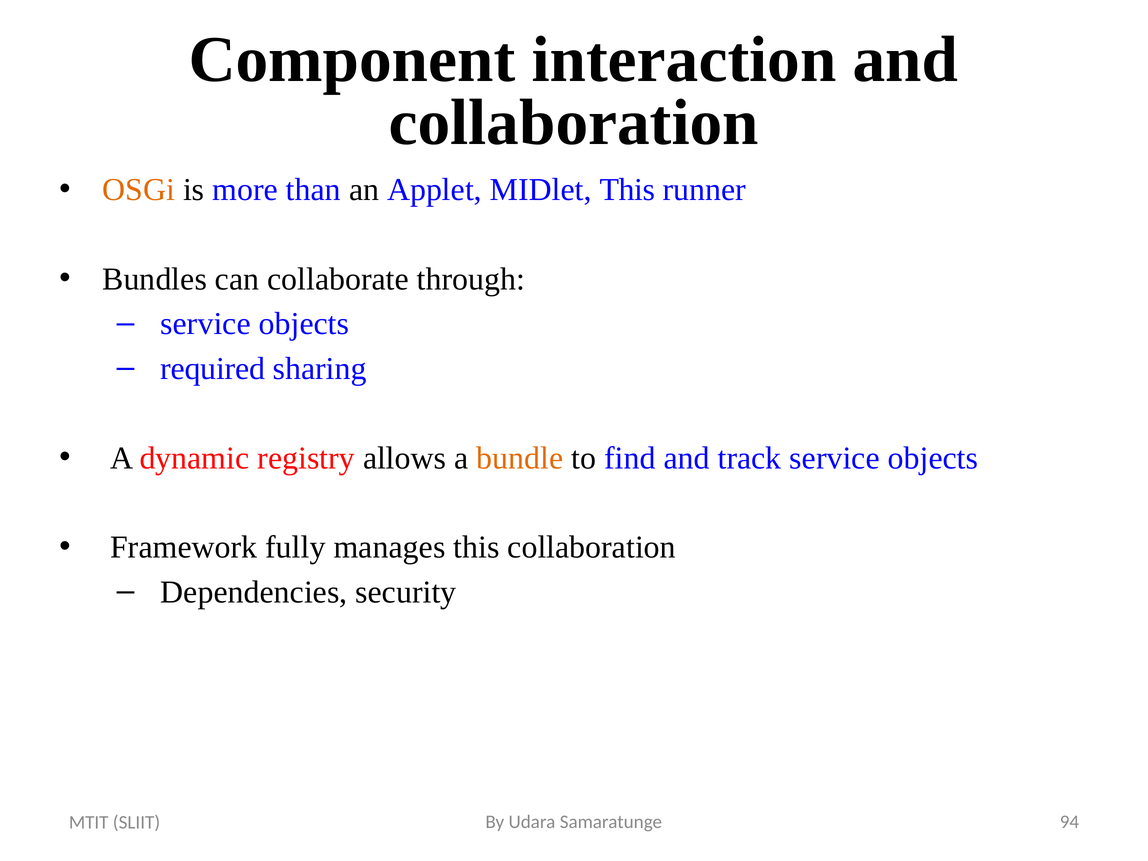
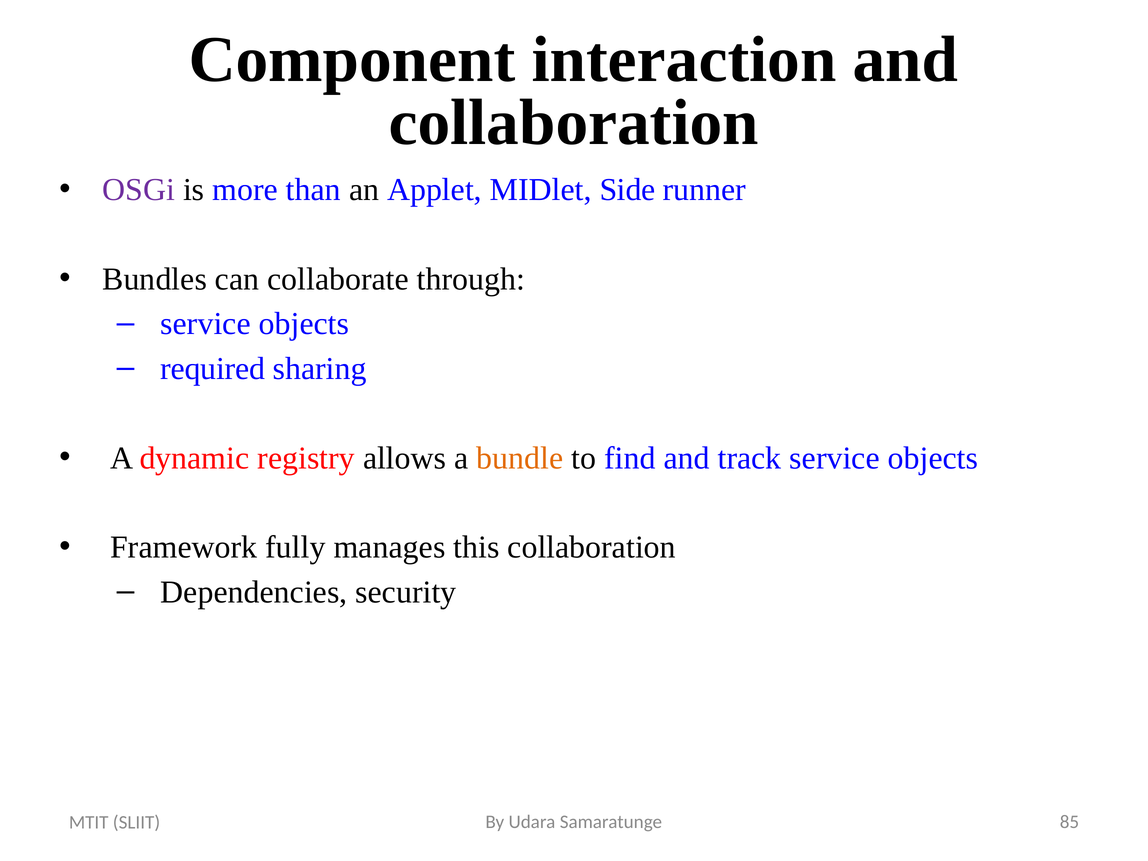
OSGi colour: orange -> purple (139, 190)
MIDlet This: This -> Side (627, 190)
94: 94 -> 85 (1069, 822)
